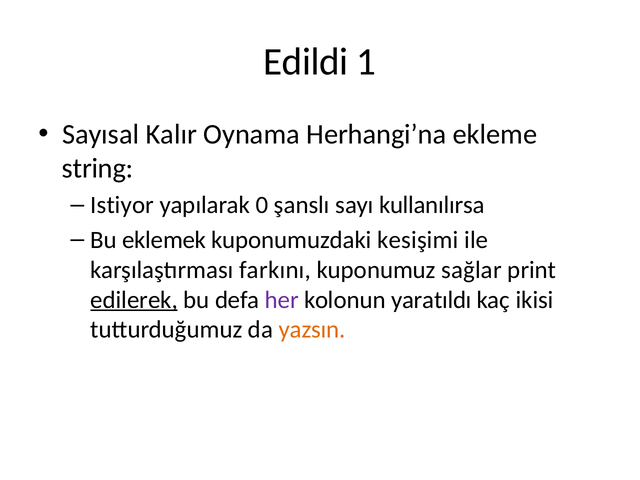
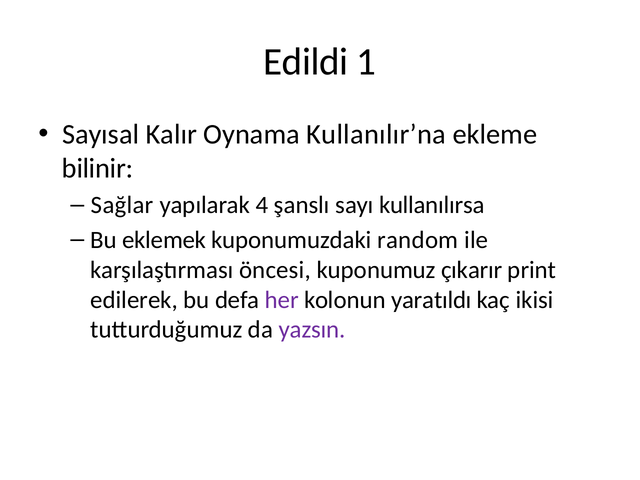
Herhangi’na: Herhangi’na -> Kullanılır’na (376, 134)
string: string -> bilinir (98, 168)
Istiyor: Istiyor -> Sağlar (122, 205)
0: 0 -> 4 (262, 205)
kesişimi: kesişimi -> random (418, 240)
farkını: farkını -> öncesi (275, 270)
sağlar: sağlar -> çıkarır (472, 270)
edilerek underline: present -> none (134, 300)
yazsın colour: orange -> purple (312, 330)
